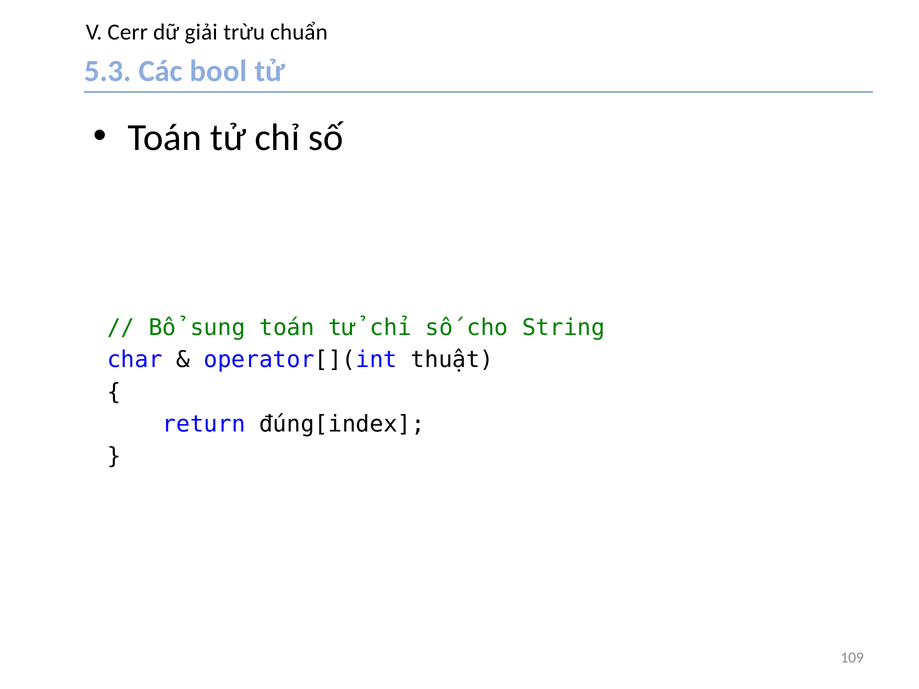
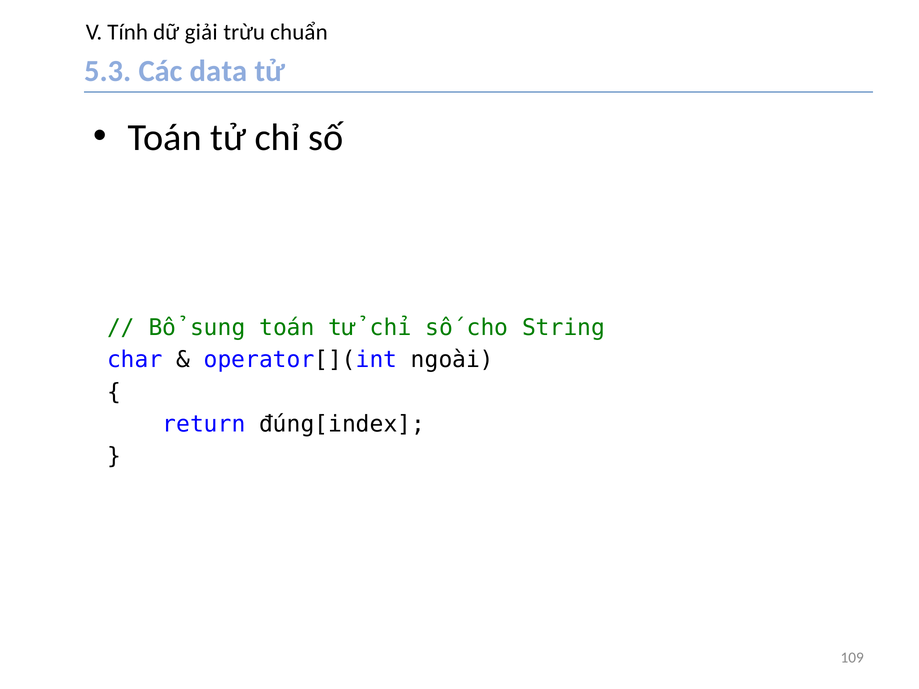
Cerr: Cerr -> Tính (128, 32)
bool: bool -> data (219, 71)
thuật: thuật -> ngoài (452, 360)
